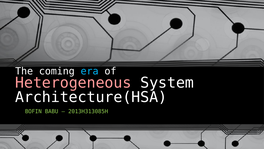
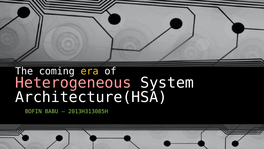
era colour: light blue -> yellow (90, 71)
